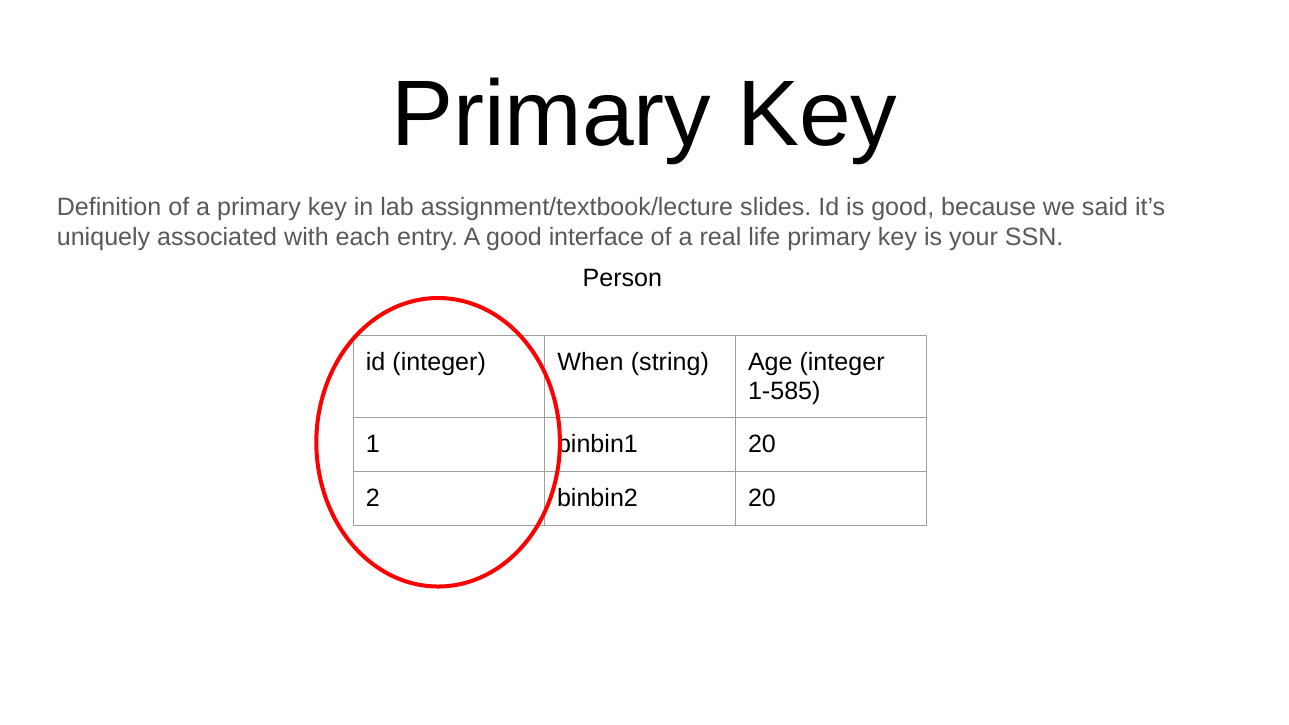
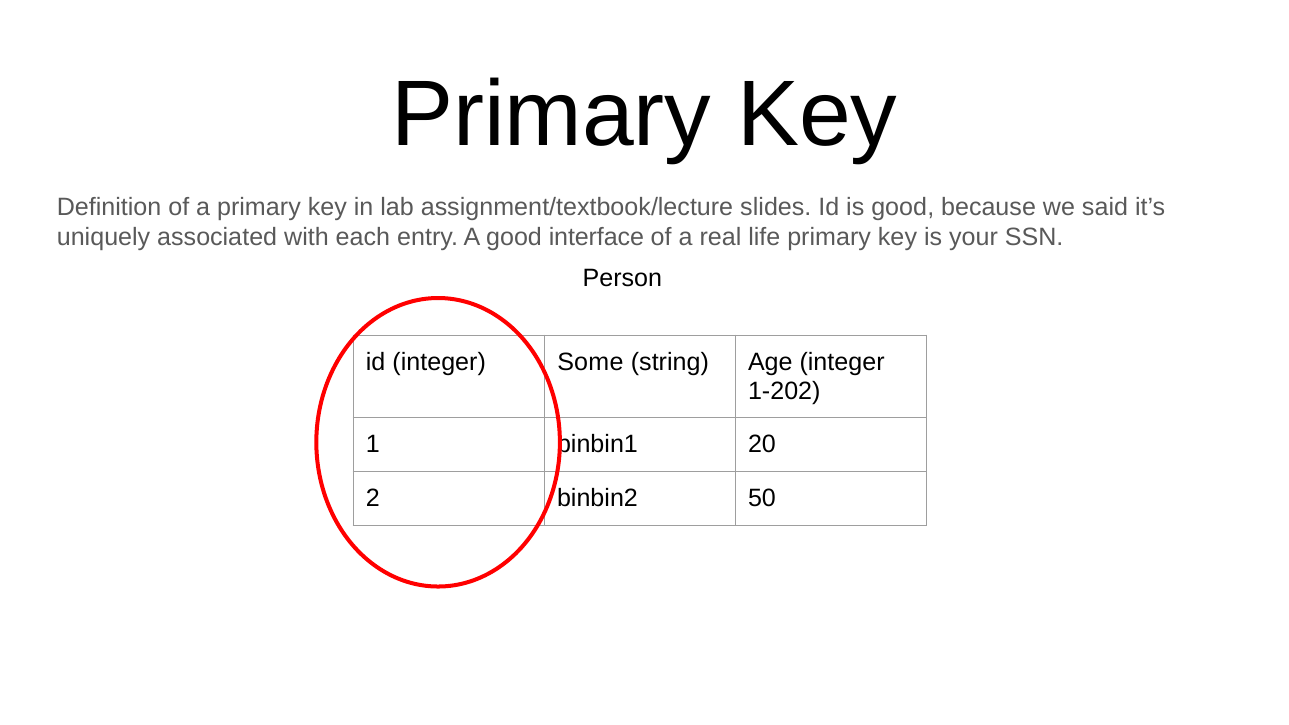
When: When -> Some (590, 363)
1-585: 1-585 -> 1-202 (784, 391)
binbin2 20: 20 -> 50 (762, 499)
